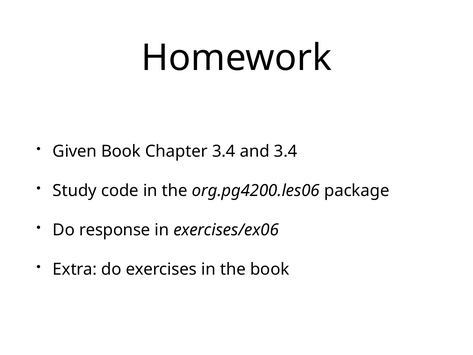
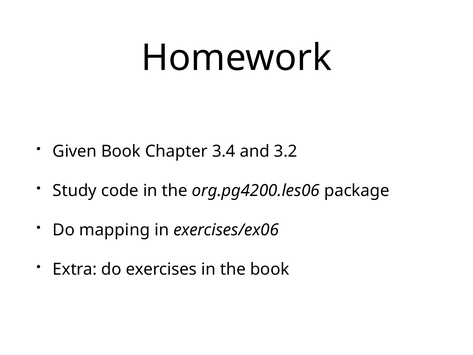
and 3.4: 3.4 -> 3.2 (286, 151)
response: response -> mapping (115, 230)
